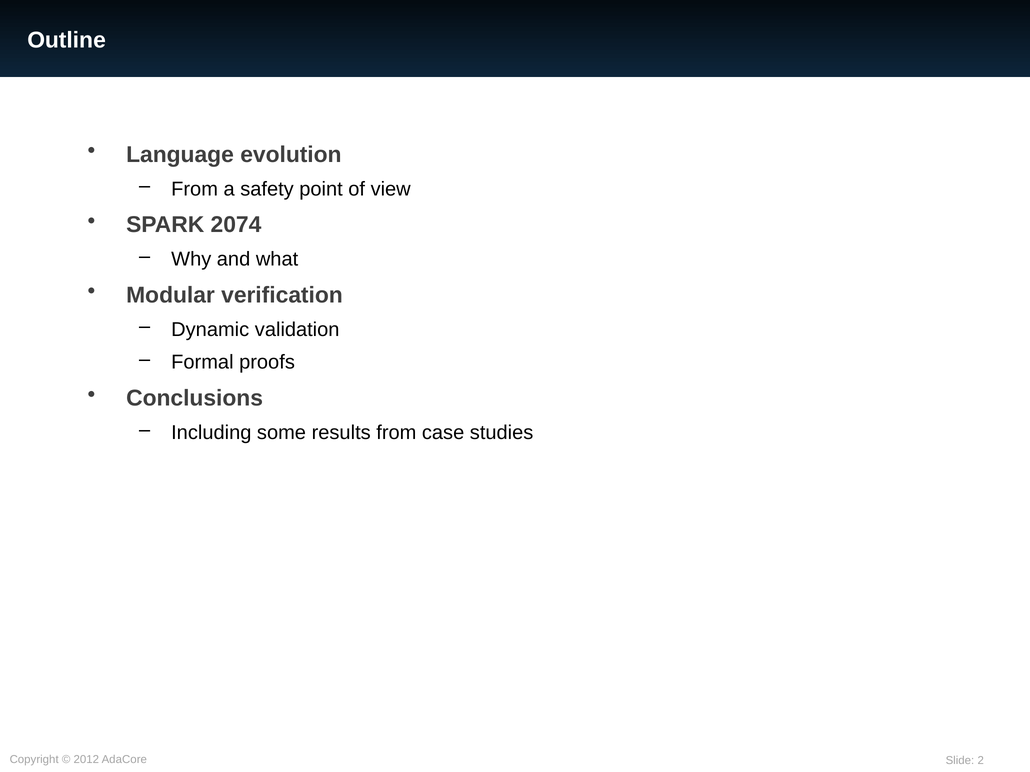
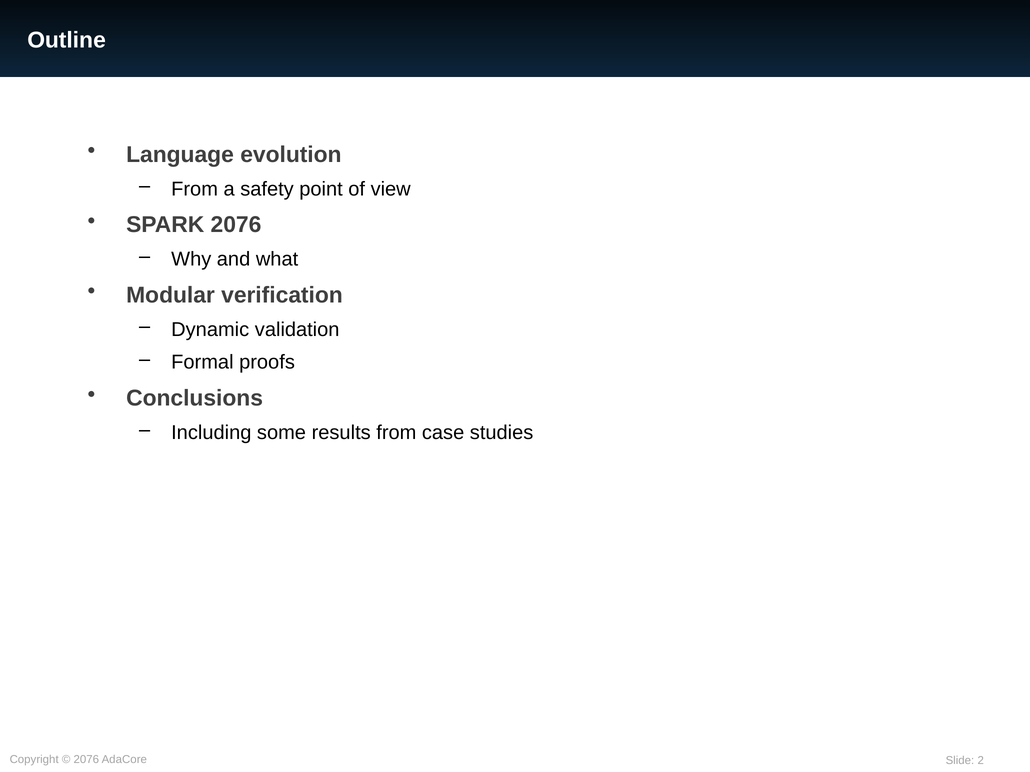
SPARK 2074: 2074 -> 2076 (236, 225)
2012: 2012 -> 2076 (86, 760)
